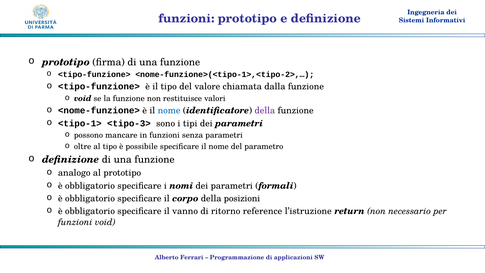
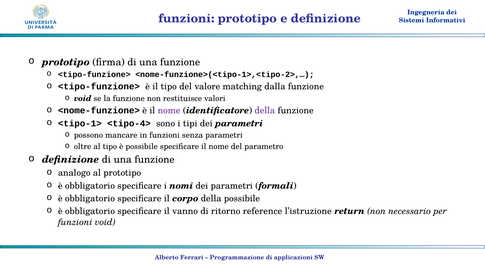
chiamata: chiamata -> matching (242, 87)
nome colour: blue -> purple (169, 111)
<tipo-3>: <tipo-3> -> <tipo-4> (129, 123)
della posizioni: posizioni -> possibile (242, 198)
